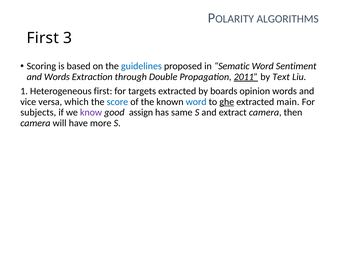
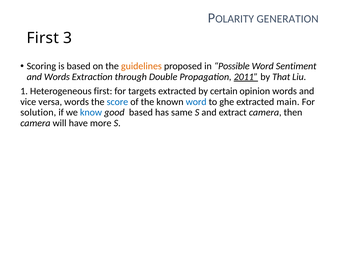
ALGORITHMS: ALGORITHMS -> GENERATION (288, 19)
guidelines colour: blue -> orange (141, 66)
Sematic: Sematic -> Possible (232, 66)
Text: Text -> That (281, 77)
boards: boards -> certain (224, 91)
versa which: which -> words (77, 102)
ghe underline: present -> none (227, 102)
subjects: subjects -> solution (38, 113)
know colour: purple -> blue (91, 113)
good assign: assign -> based (141, 113)
